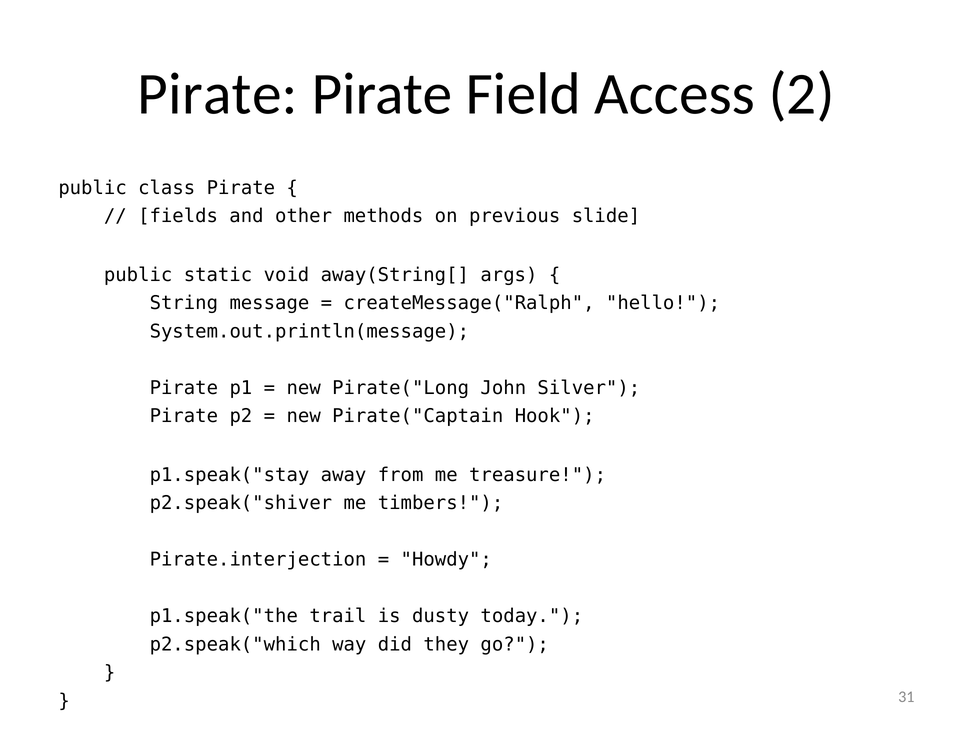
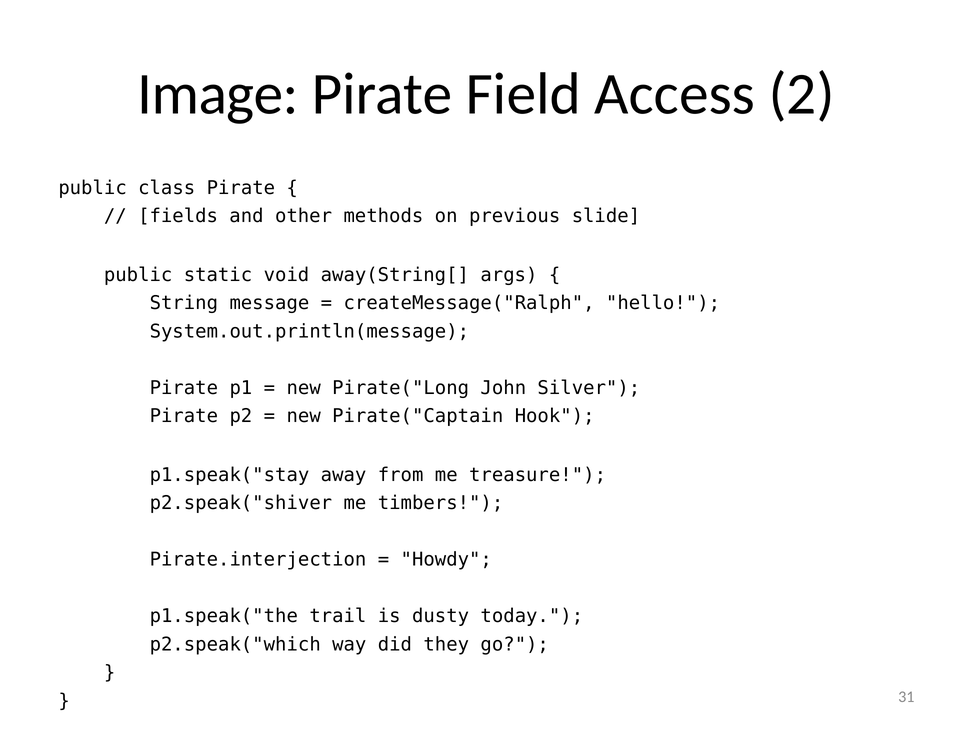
Pirate: Pirate -> Image (218, 94)
